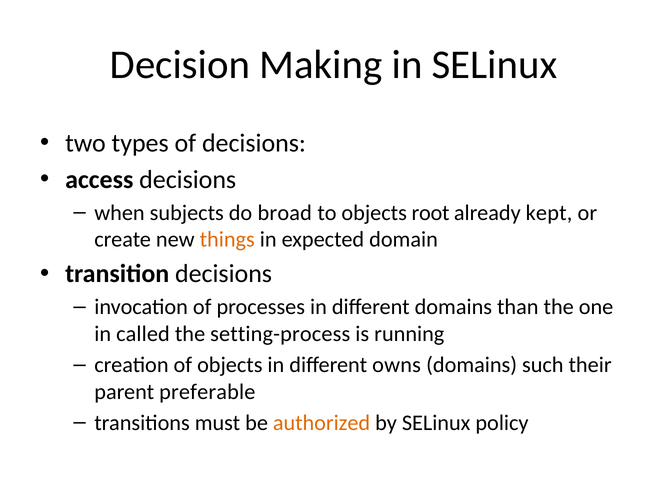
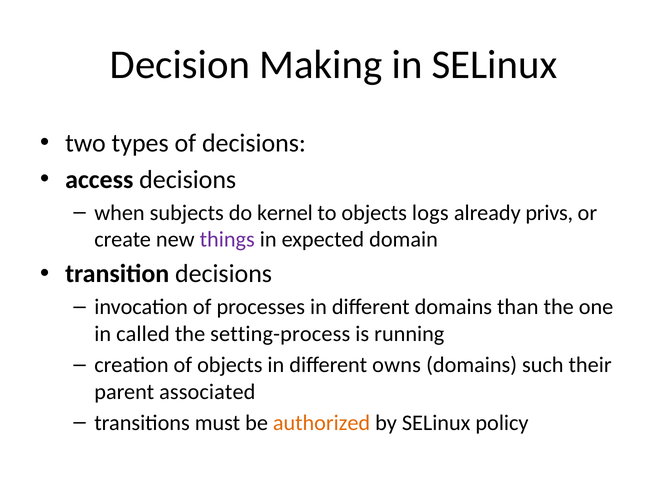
broad: broad -> kernel (285, 213)
root: root -> logs (430, 213)
kept: kept -> privs (549, 213)
things colour: orange -> purple (227, 239)
preferable: preferable -> associated (207, 392)
